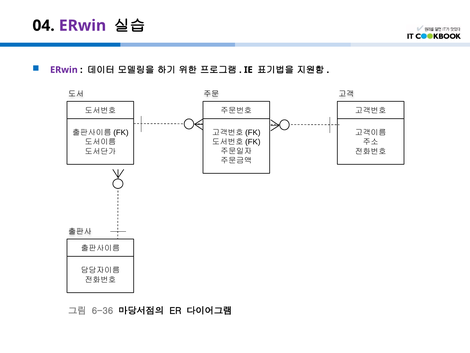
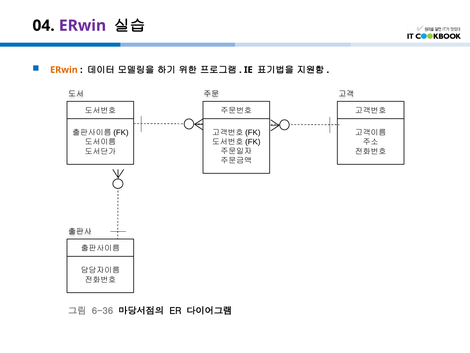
ERwin colour: purple -> orange (64, 70)
